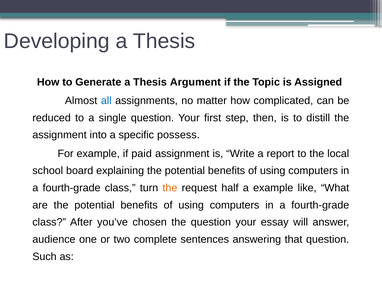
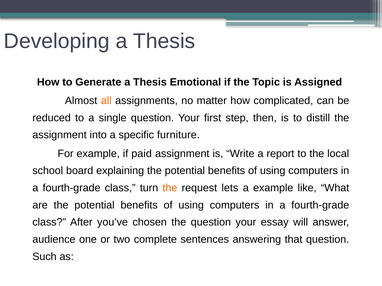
Argument: Argument -> Emotional (195, 82)
all colour: blue -> orange (106, 101)
possess: possess -> furniture (178, 135)
half: half -> lets (230, 188)
